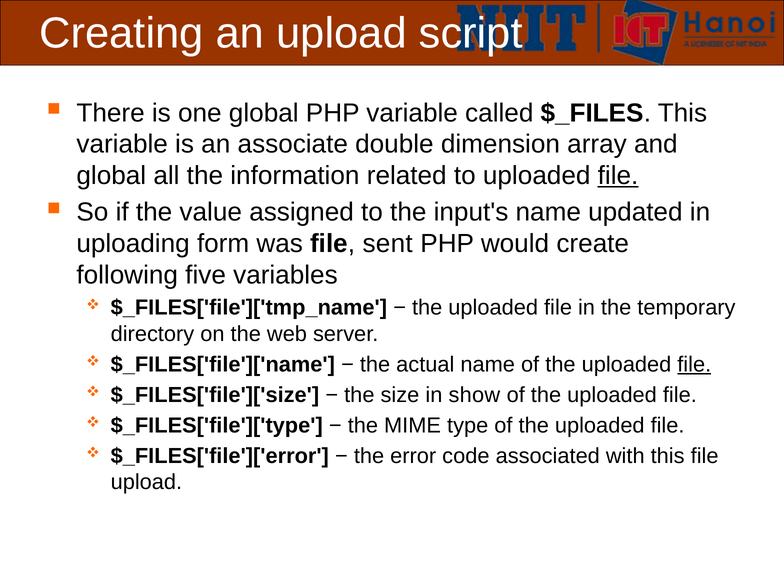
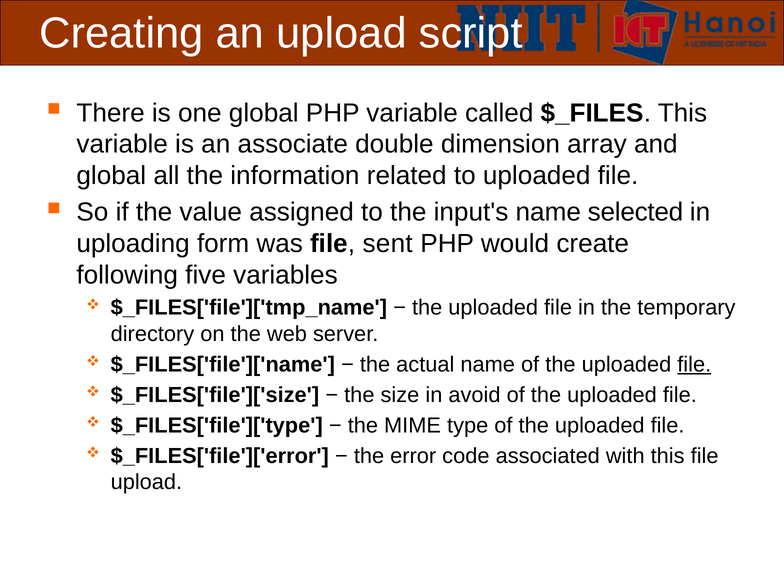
file underline: present -> none (618, 176)
updated: updated -> selected (636, 212)
show: show -> avoid (474, 395)
